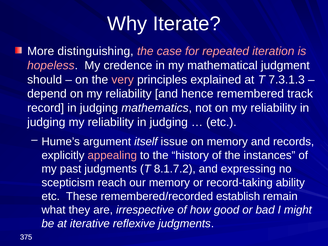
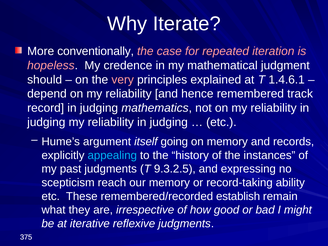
distinguishing: distinguishing -> conventionally (96, 51)
7.3.1.3: 7.3.1.3 -> 1.4.6.1 (287, 80)
issue: issue -> going (174, 142)
appealing colour: pink -> light blue (112, 155)
8.1.7.2: 8.1.7.2 -> 9.3.2.5 (175, 169)
